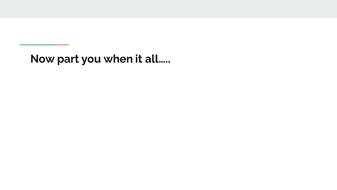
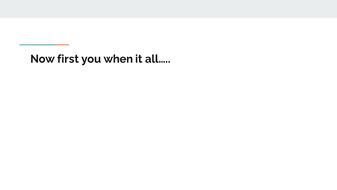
part: part -> first (68, 59)
